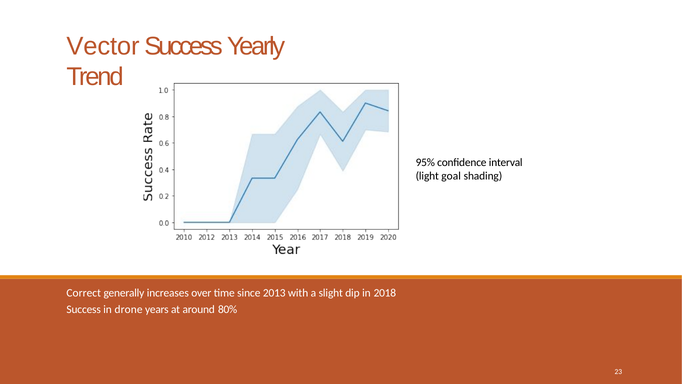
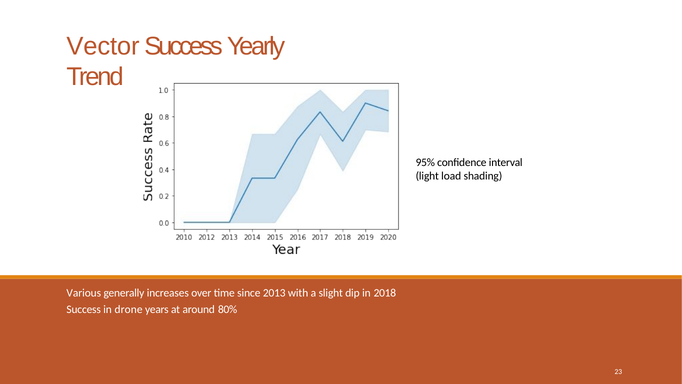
goal: goal -> load (451, 176)
Correct: Correct -> Various (84, 293)
